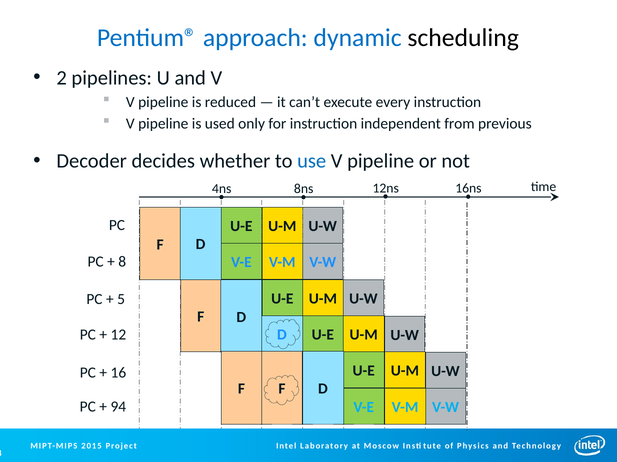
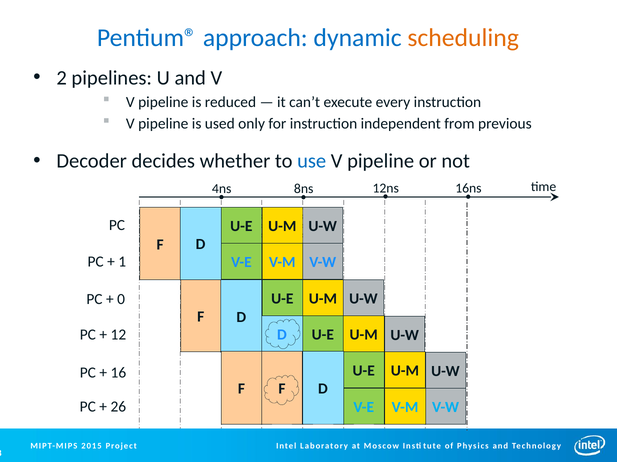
scheduling colour: black -> orange (463, 38)
8: 8 -> 1 (122, 262)
5: 5 -> 0 (121, 300)
94: 94 -> 26 (118, 407)
